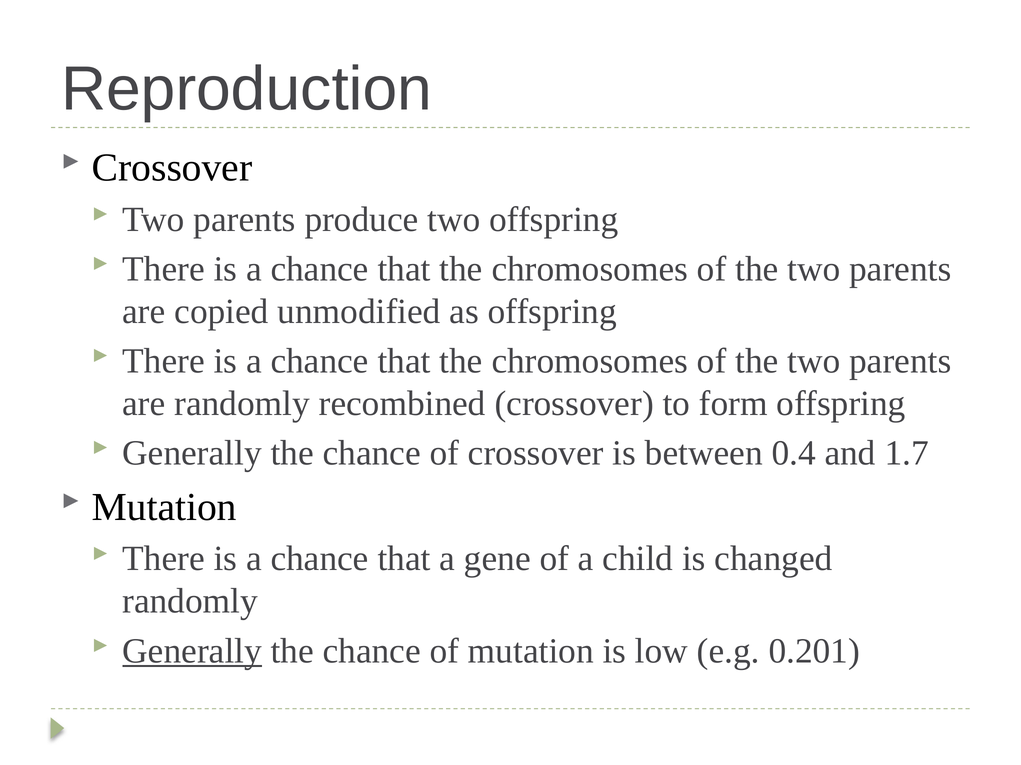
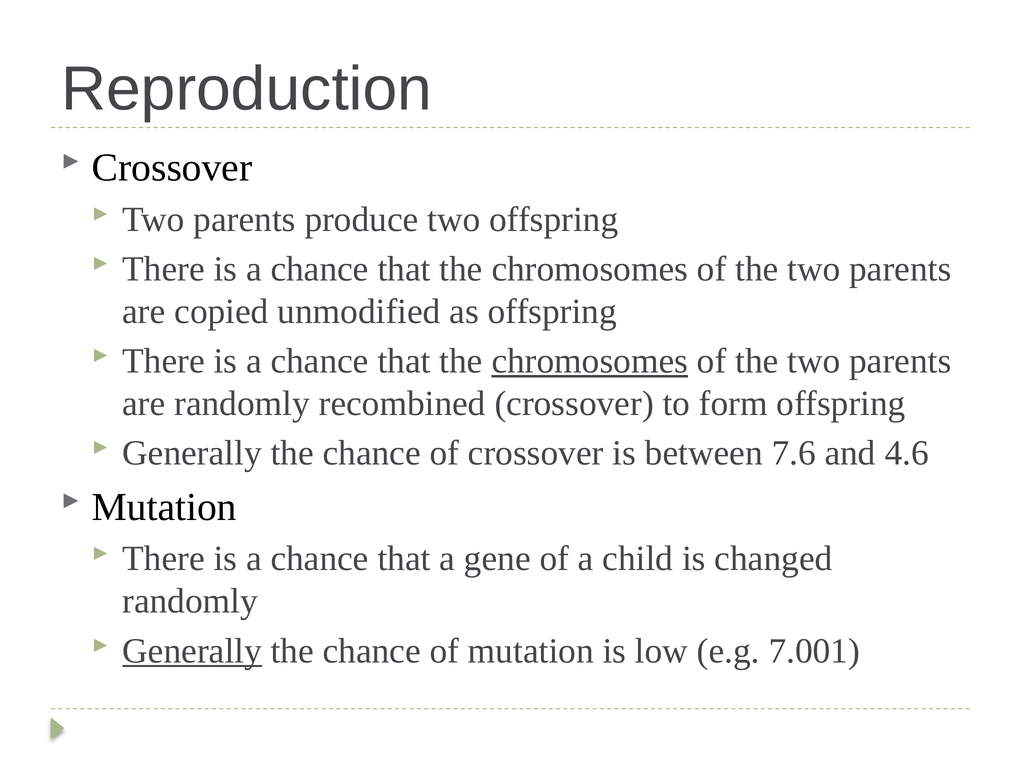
chromosomes underline: none -> present (590, 361)
0.4: 0.4 -> 7.6 (794, 454)
1.7: 1.7 -> 4.6 (907, 454)
0.201: 0.201 -> 7.001 (814, 651)
